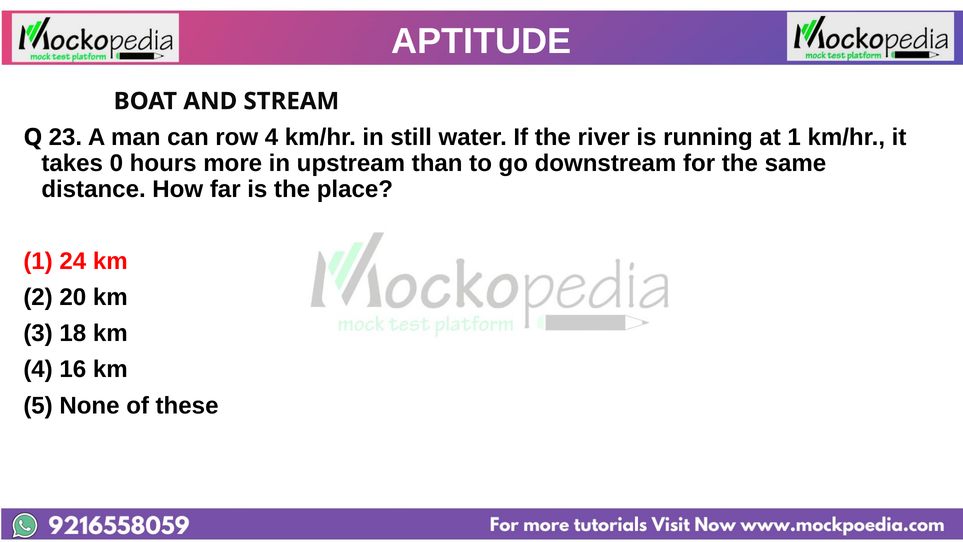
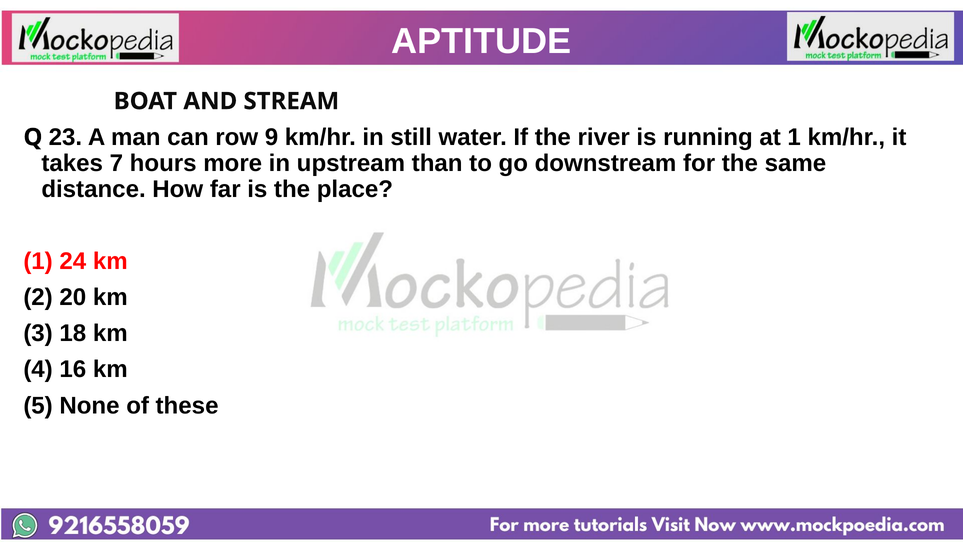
row 4: 4 -> 9 (271, 137)
0: 0 -> 7 (116, 163)
